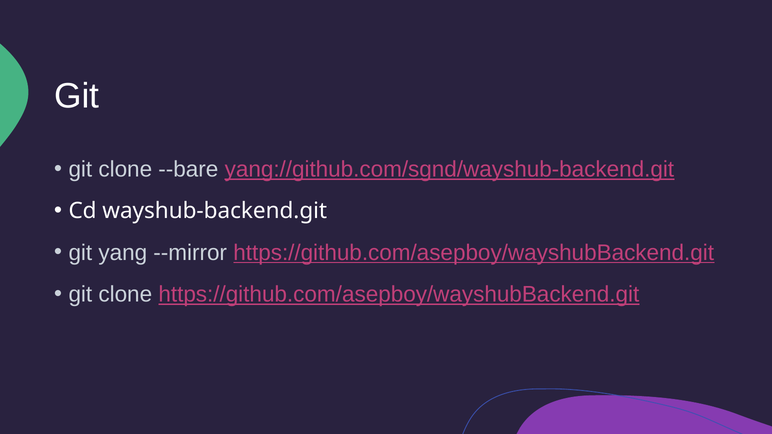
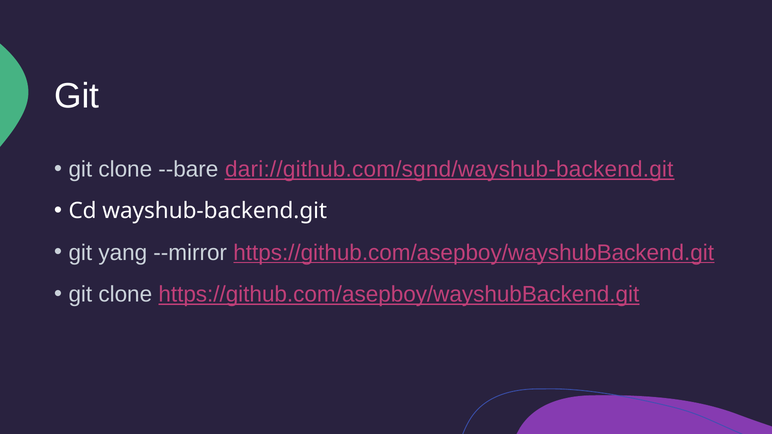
yang://github.com/sgnd/wayshub-backend.git: yang://github.com/sgnd/wayshub-backend.git -> dari://github.com/sgnd/wayshub-backend.git (449, 169)
